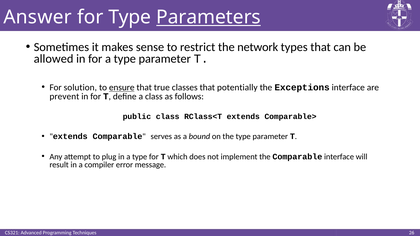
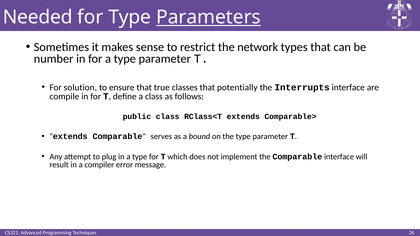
Answer: Answer -> Needed (38, 17)
allowed: allowed -> number (54, 59)
ensure underline: present -> none (122, 88)
Exceptions: Exceptions -> Interrupts (302, 88)
prevent: prevent -> compile (64, 96)
